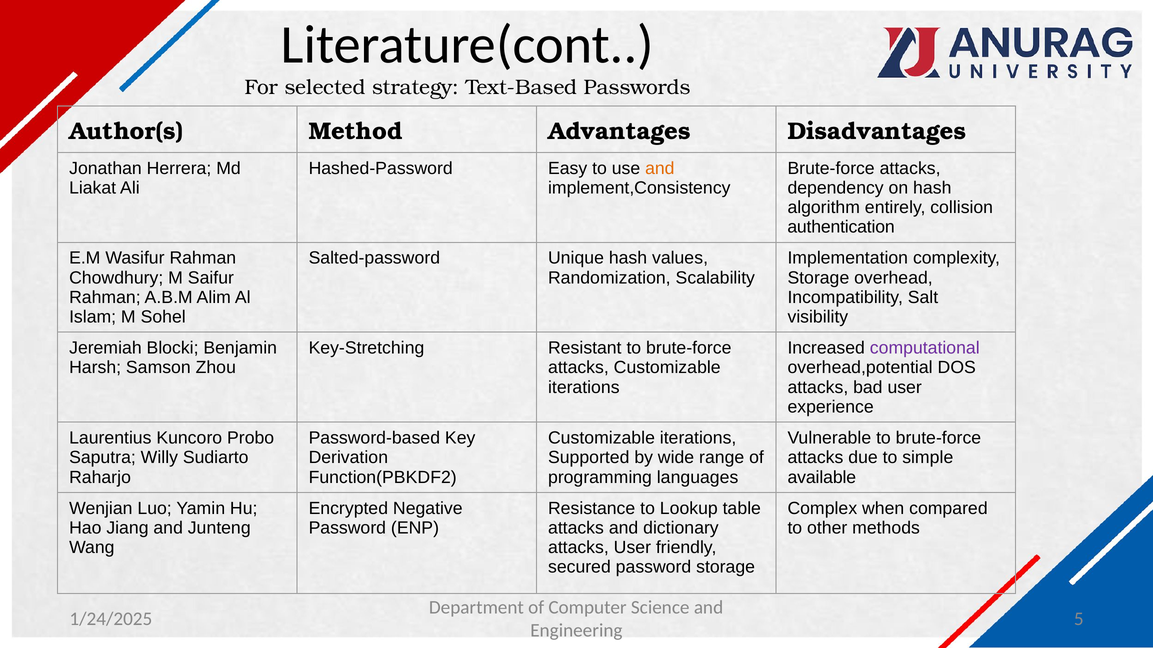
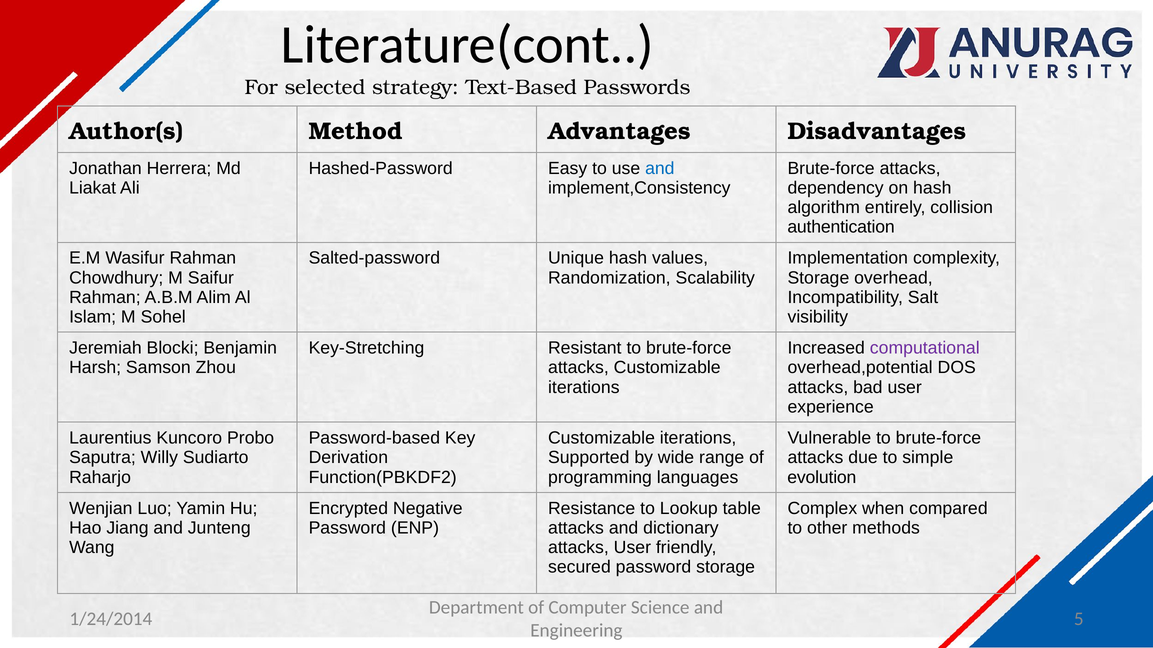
and colour: orange -> blue (660, 168)
available: available -> evolution (822, 478)
1/24/2025: 1/24/2025 -> 1/24/2014 (111, 620)
